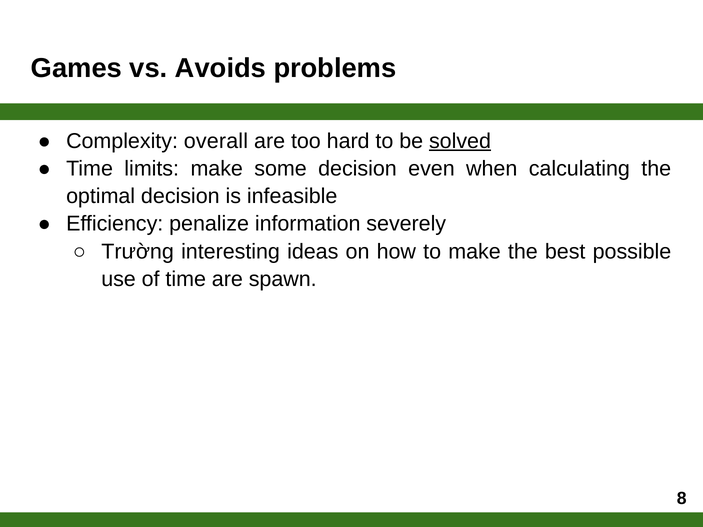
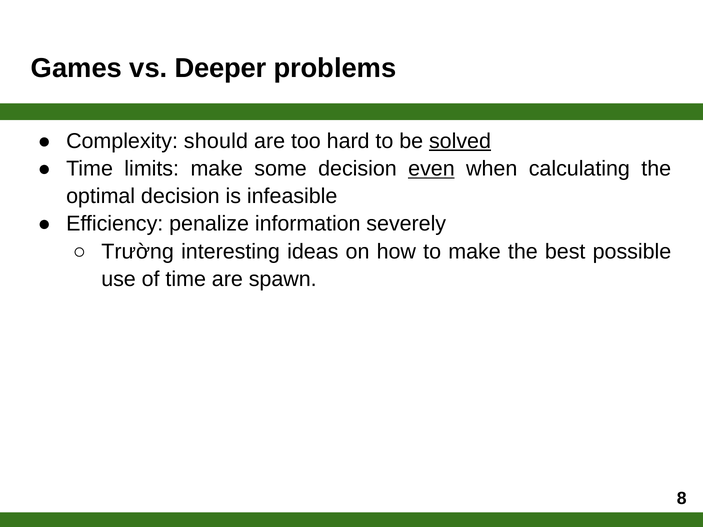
Avoids: Avoids -> Deeper (221, 68)
overall: overall -> should (216, 141)
even underline: none -> present (431, 169)
